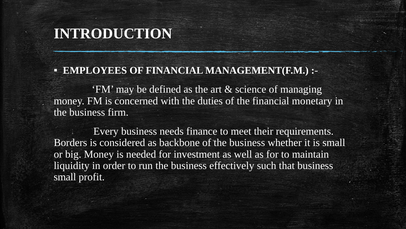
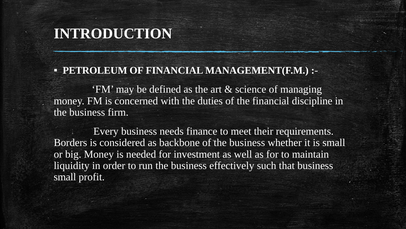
EMPLOYEES: EMPLOYEES -> PETROLEUM (95, 70)
monetary: monetary -> discipline (312, 101)
